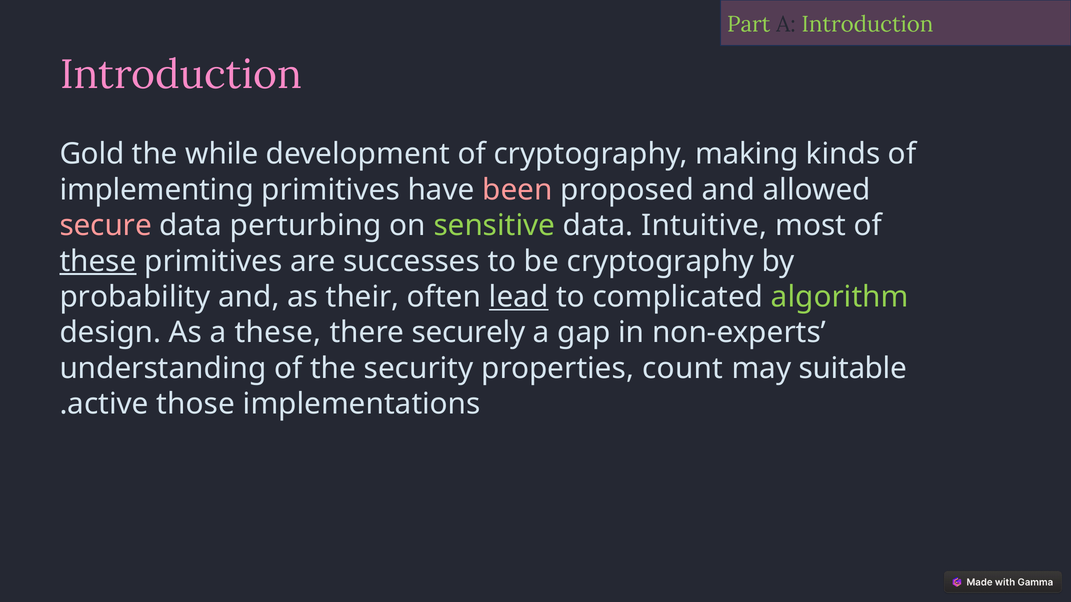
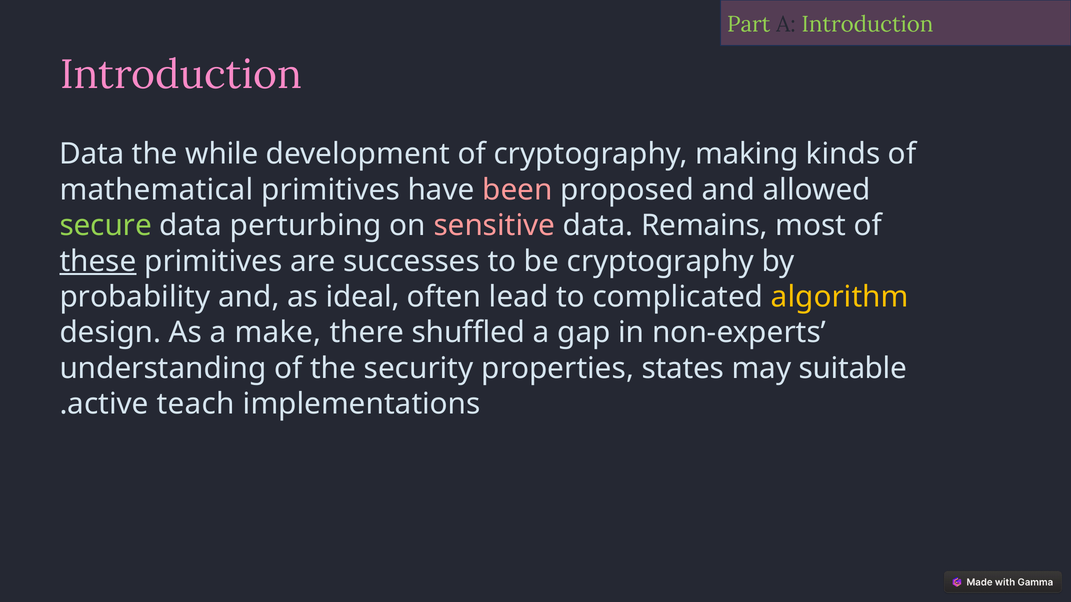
Gold: Gold -> Data (92, 154)
implementing: implementing -> mathematical (157, 190)
secure colour: pink -> light green (106, 226)
sensitive colour: light green -> pink (494, 226)
Intuitive: Intuitive -> Remains (704, 226)
their: their -> ideal (363, 297)
lead underline: present -> none (519, 297)
algorithm colour: light green -> yellow (840, 297)
a these: these -> make (278, 333)
securely: securely -> shuffled (468, 333)
count: count -> states (683, 369)
those: those -> teach (196, 404)
